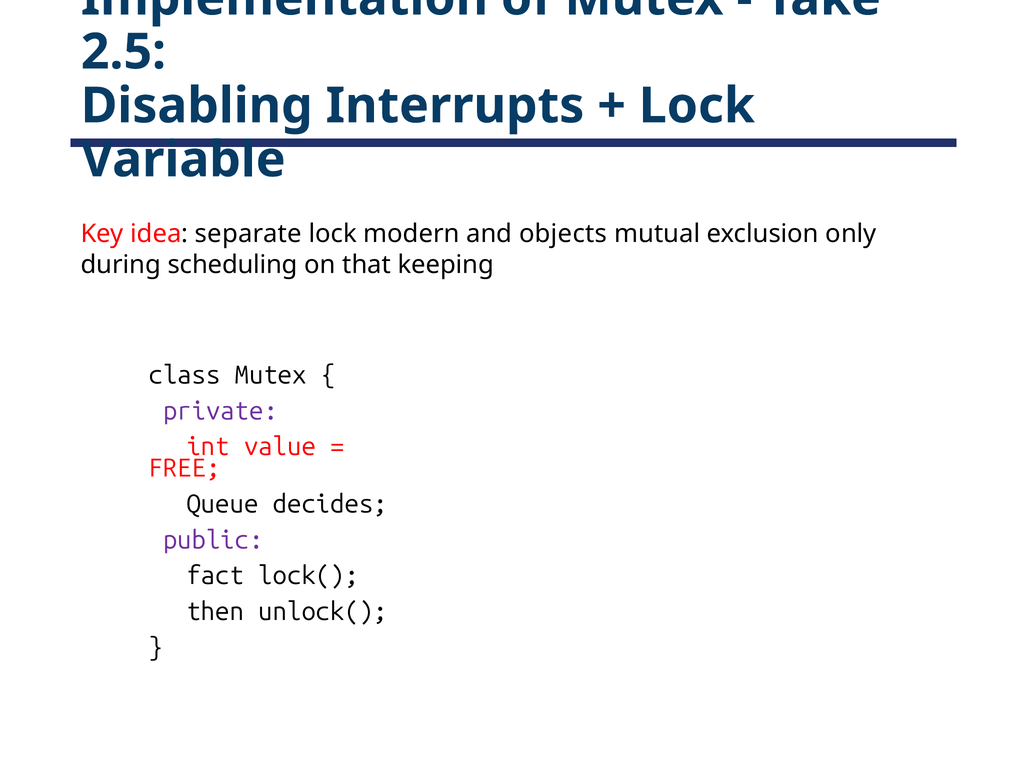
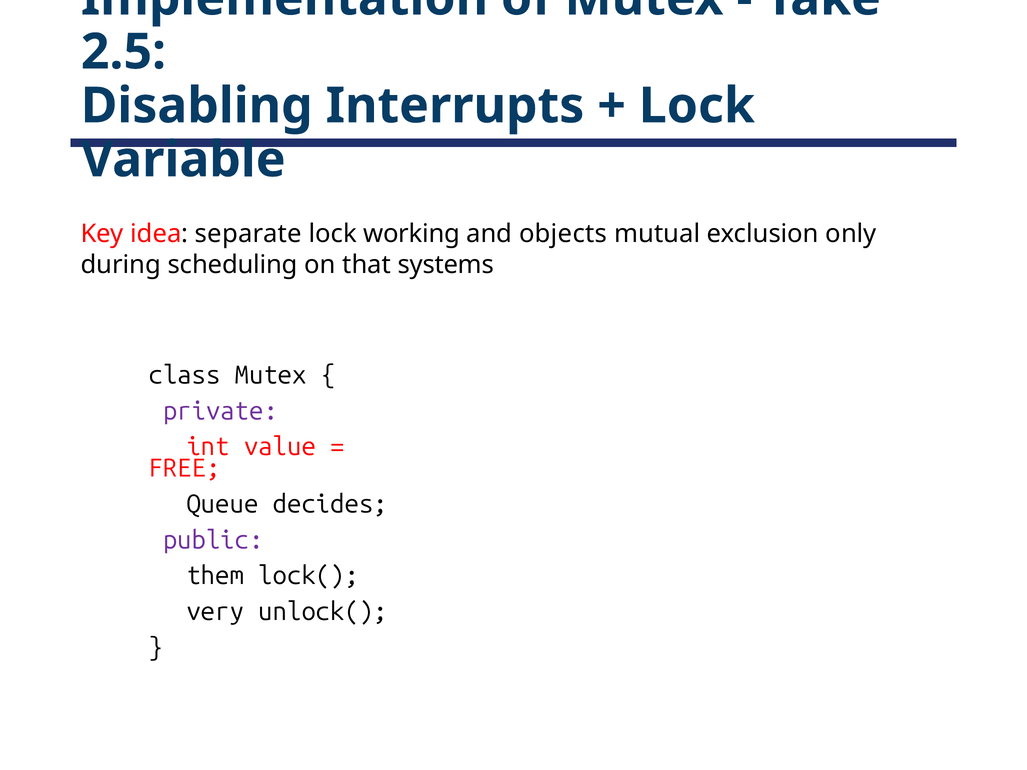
modern: modern -> working (412, 234)
keeping: keeping -> systems (446, 265)
fact: fact -> them (215, 576)
then: then -> very (215, 612)
